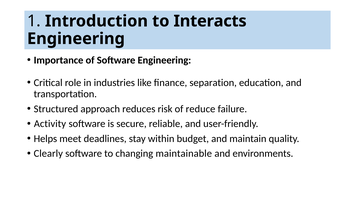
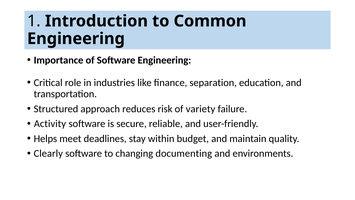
Interacts: Interacts -> Common (210, 21)
reduce: reduce -> variety (201, 109)
maintainable: maintainable -> documenting (184, 153)
